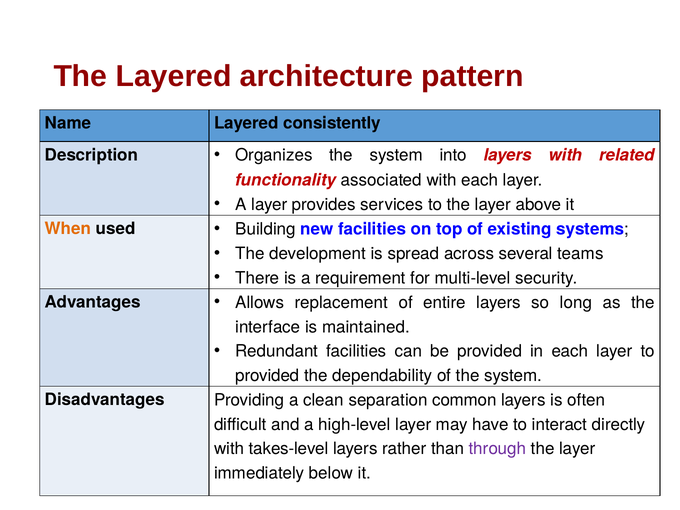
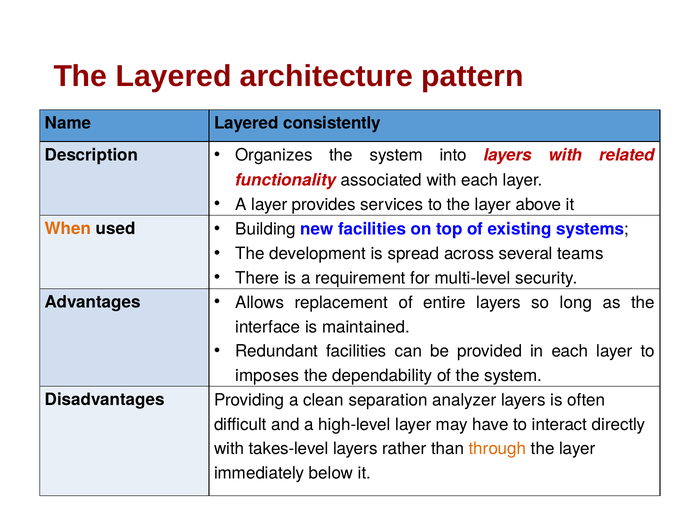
provided: provided -> imposes (267, 376)
common: common -> analyzer (464, 400)
through colour: purple -> orange (498, 449)
